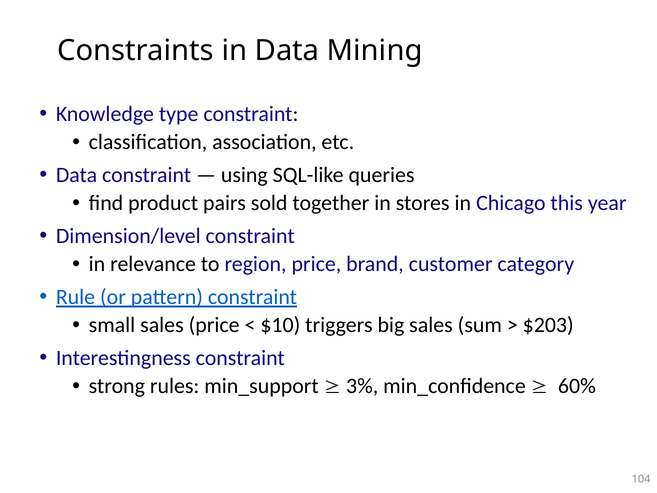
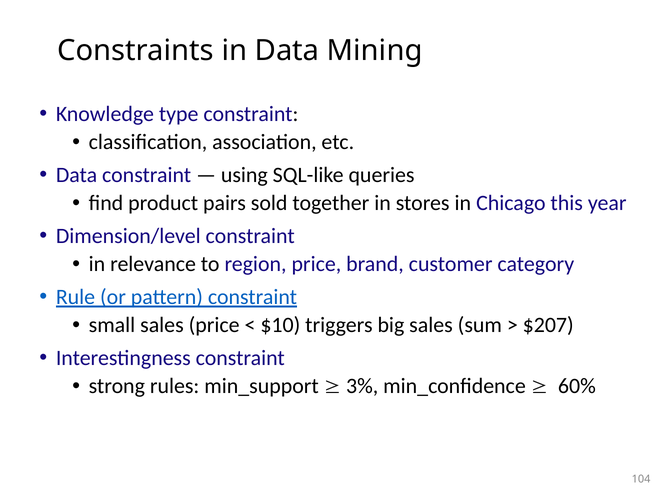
$203: $203 -> $207 (548, 325)
